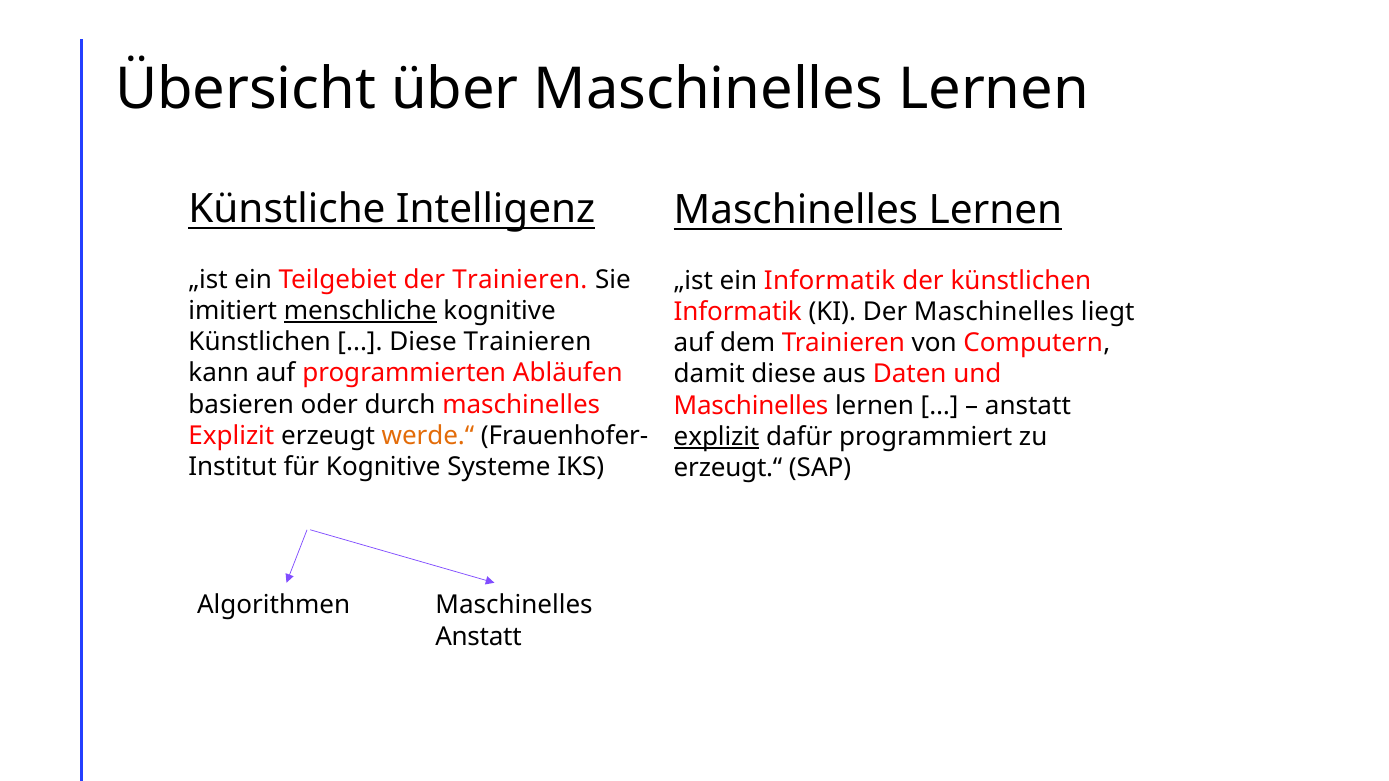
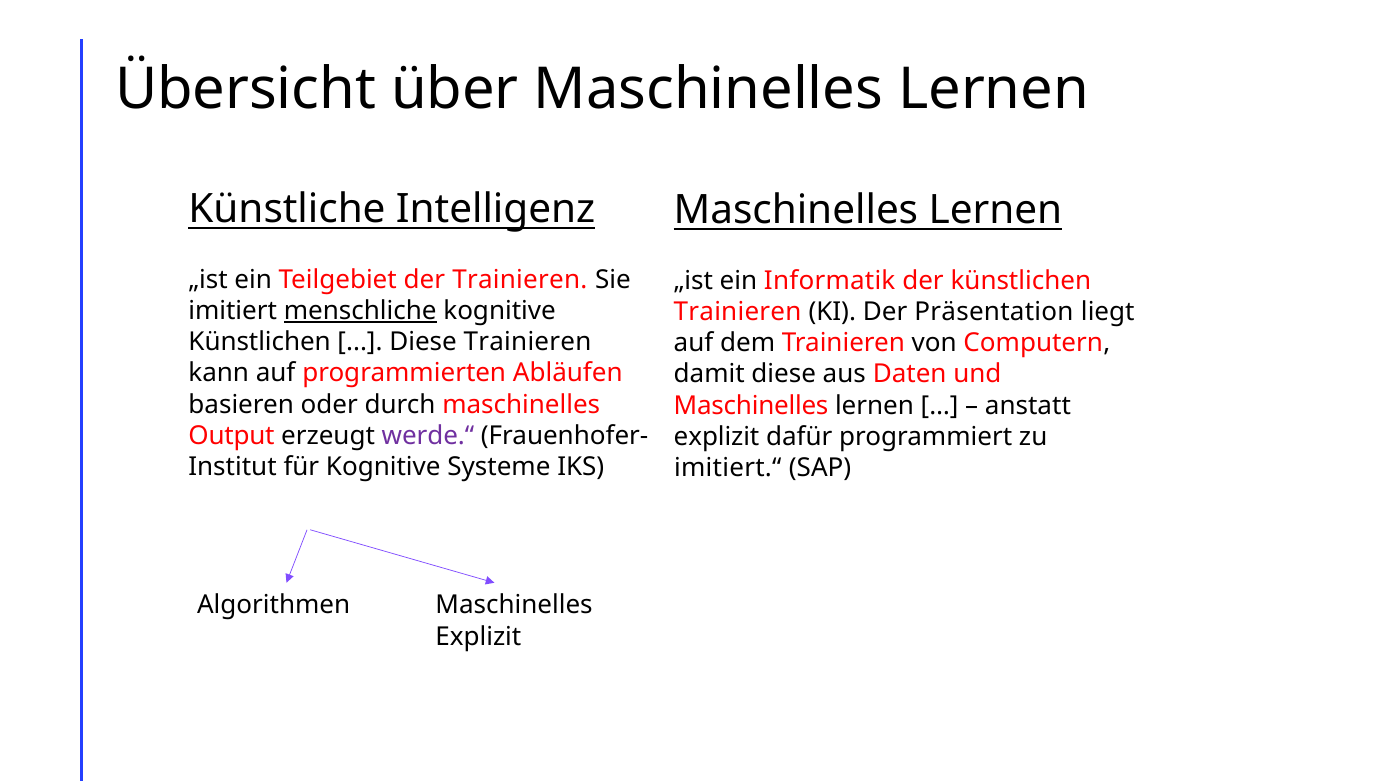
Informatik: Informatik -> Trainieren (738, 312)
Der Maschinelles: Maschinelles -> Präsentation (994, 312)
Explizit: Explizit -> Output (232, 436)
werde.“ colour: orange -> purple (428, 436)
explizit underline: present -> none (717, 437)
erzeugt.“: erzeugt.“ -> imitiert.“ (728, 468)
Anstatt: Anstatt -> Explizit (478, 637)
